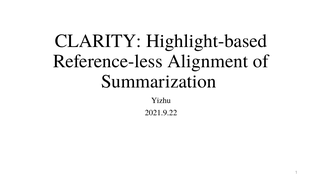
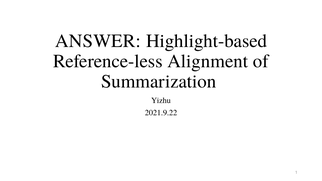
CLARITY: CLARITY -> ANSWER (98, 41)
